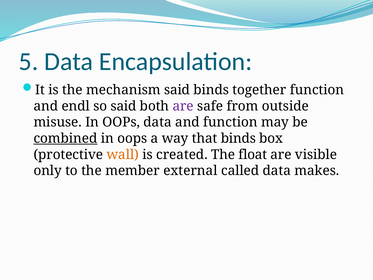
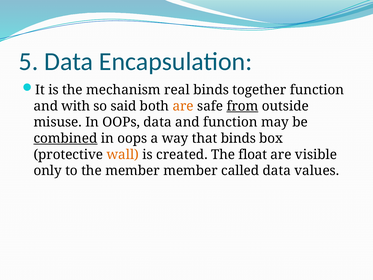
mechanism said: said -> real (177, 90)
endl: endl -> with (76, 106)
are colour: purple -> orange (183, 106)
from underline: none -> present (242, 106)
member external: external -> member (190, 171)
makes: makes -> values (317, 171)
